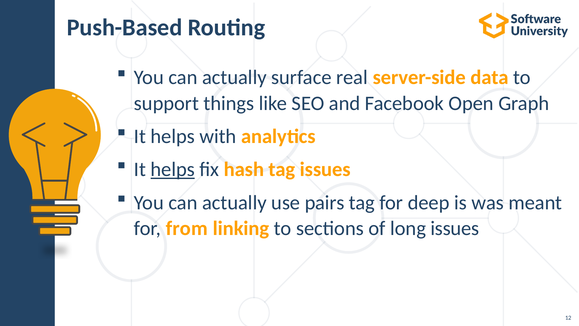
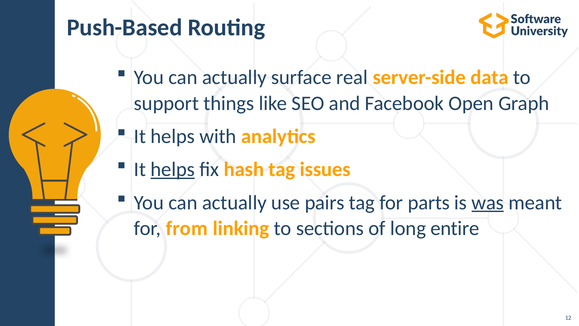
deep: deep -> parts (429, 202)
was underline: none -> present (488, 202)
long issues: issues -> entire (455, 228)
